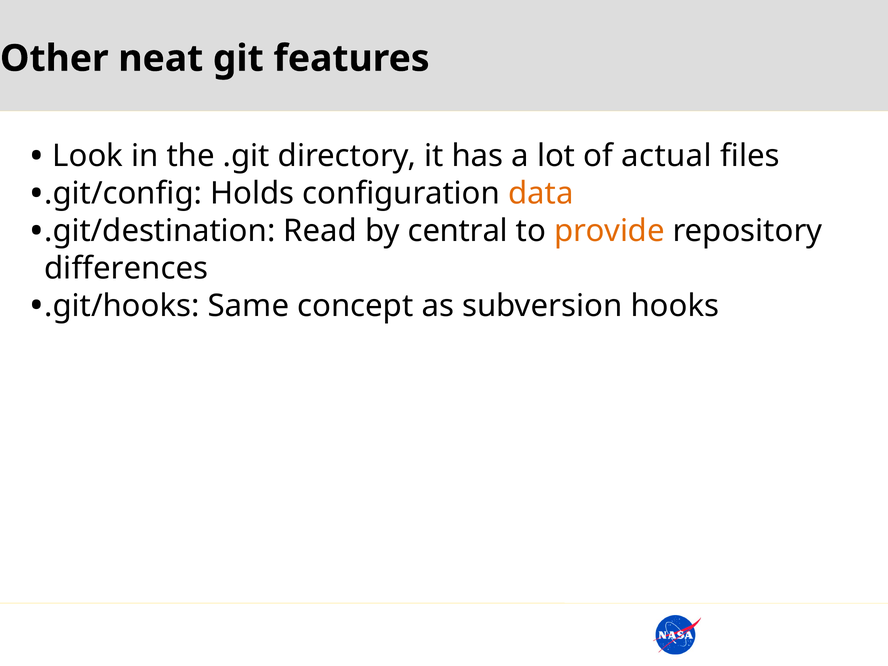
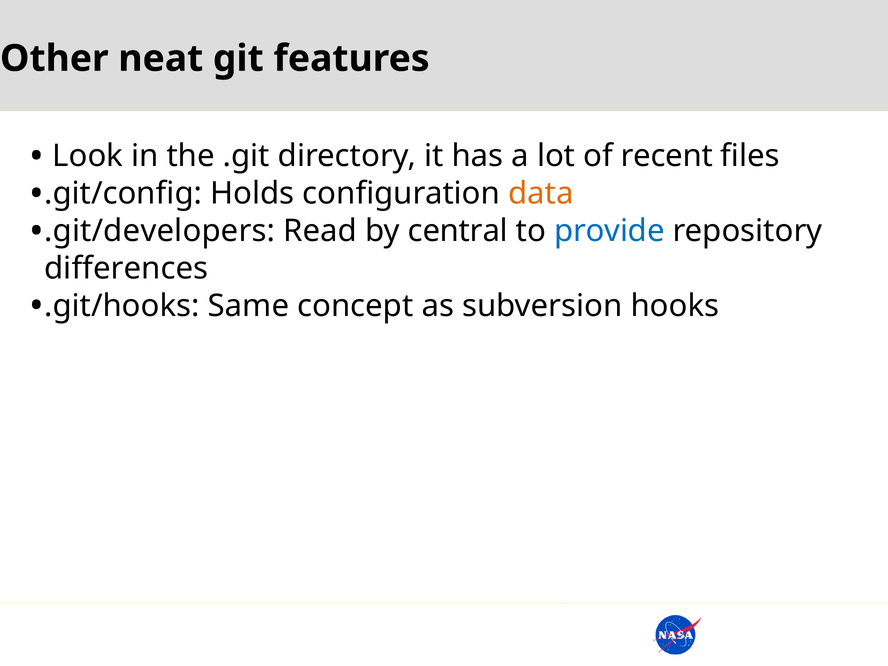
actual: actual -> recent (667, 156)
.git/destination: .git/destination -> .git/developers (160, 231)
provide colour: orange -> blue (609, 231)
